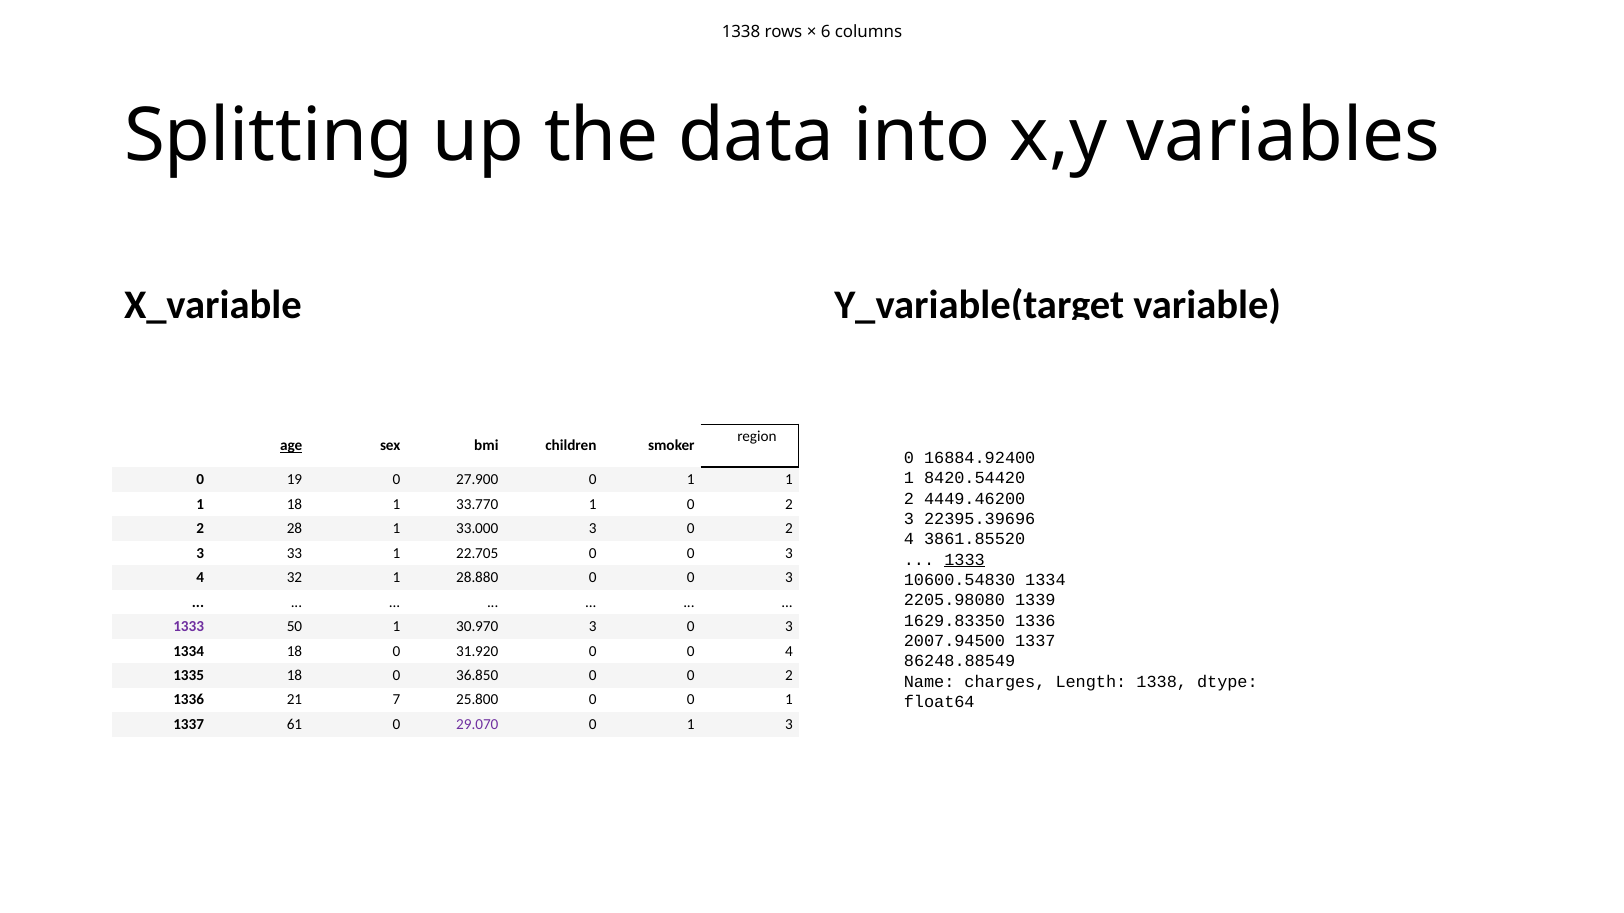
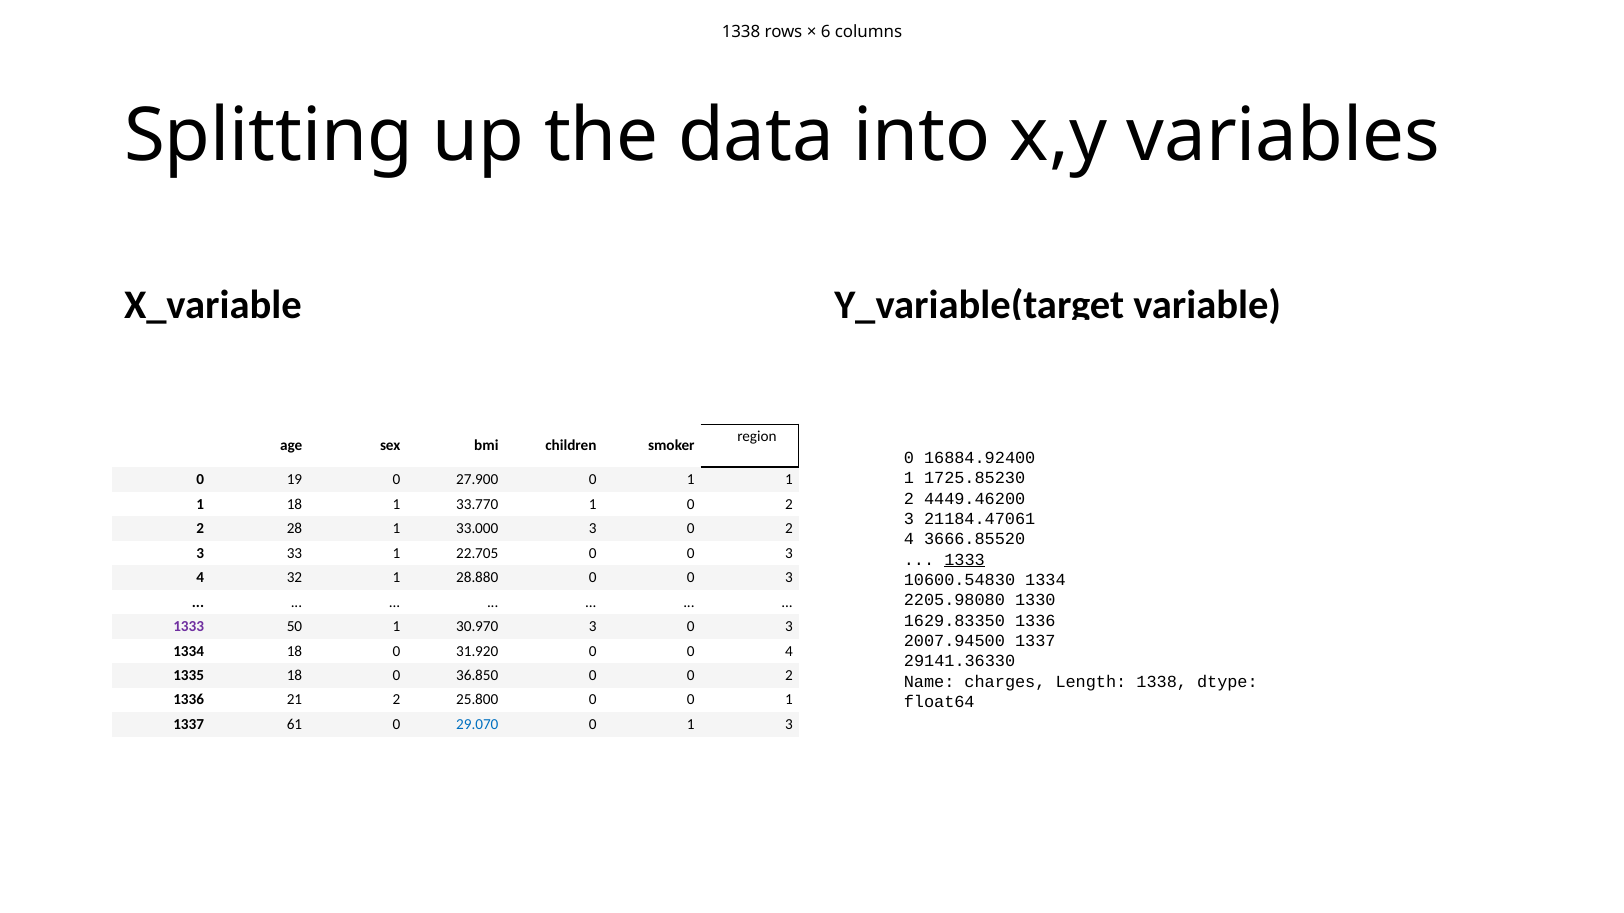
age underline: present -> none (291, 446)
8420.54420: 8420.54420 -> 1725.85230 (975, 479)
22395.39696: 22395.39696 -> 21184.47061 (980, 519)
3861.85520: 3861.85520 -> 3666.85520 (975, 540)
1339: 1339 -> 1330 (1035, 601)
86248.88549: 86248.88549 -> 29141.36330 (960, 662)
21 7: 7 -> 2 (396, 700)
29.070 colour: purple -> blue (477, 725)
